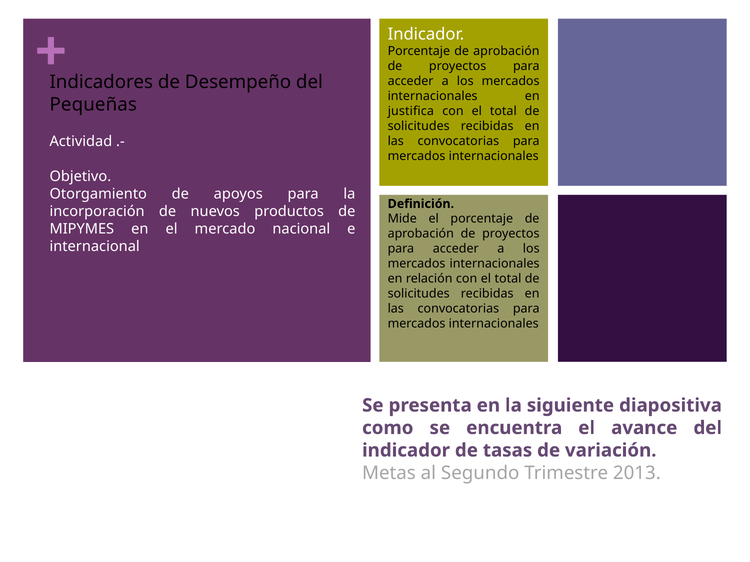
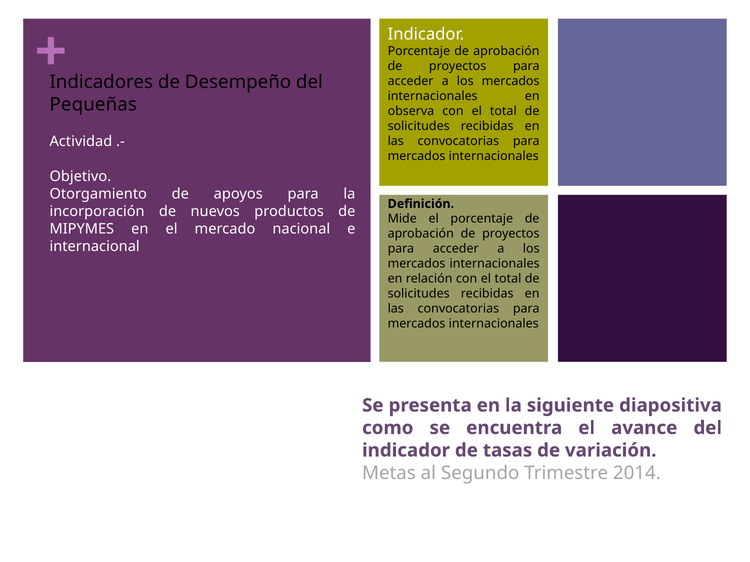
justifica: justifica -> observa (411, 111)
2013: 2013 -> 2014 (637, 473)
